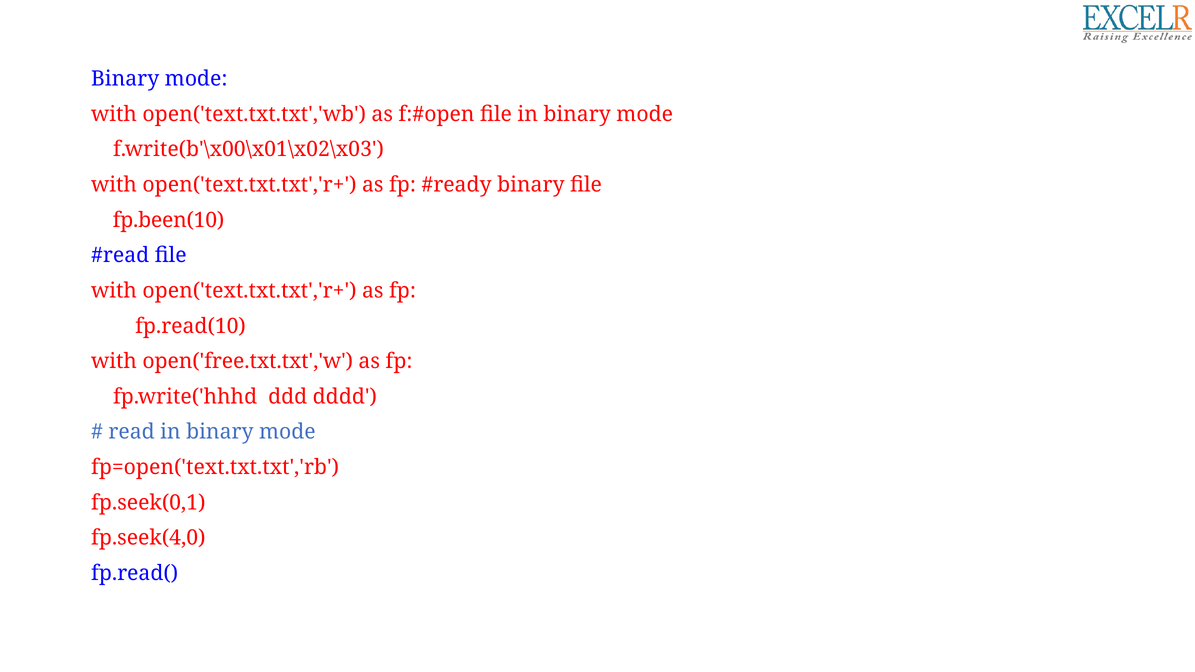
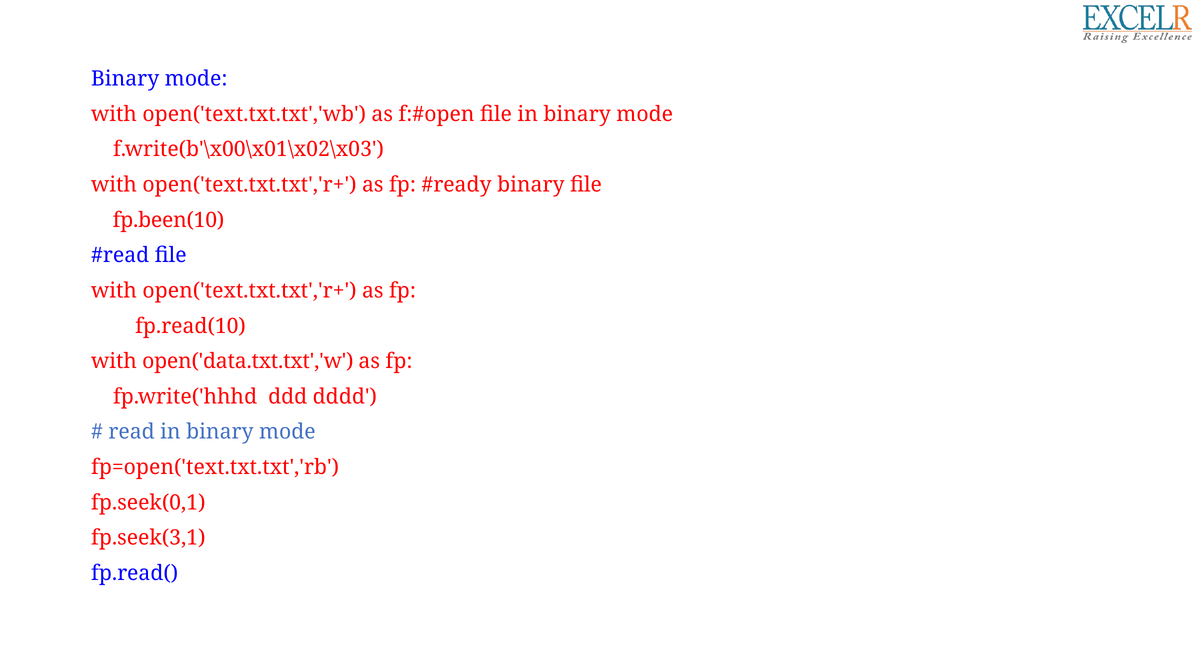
open('free.txt.txt','w: open('free.txt.txt','w -> open('data.txt.txt','w (248, 361)
fp.seek(4,0: fp.seek(4,0 -> fp.seek(3,1 (148, 538)
